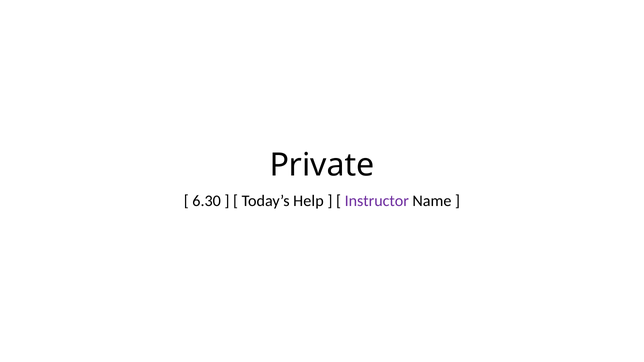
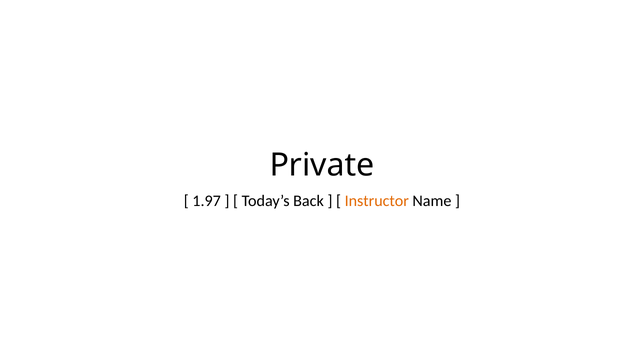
6.30: 6.30 -> 1.97 (207, 201)
Help: Help -> Back (309, 201)
Instructor colour: purple -> orange (377, 201)
